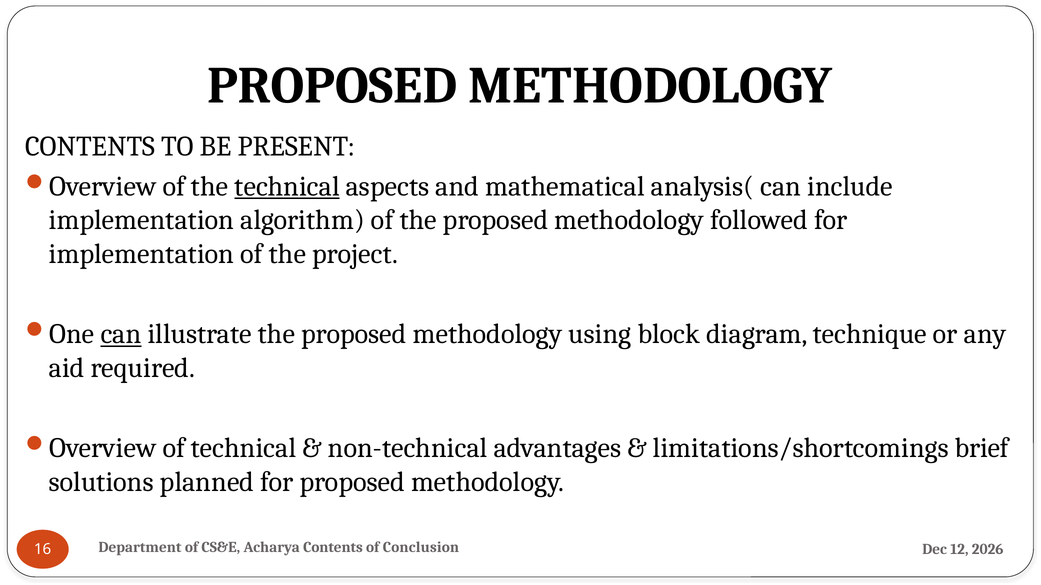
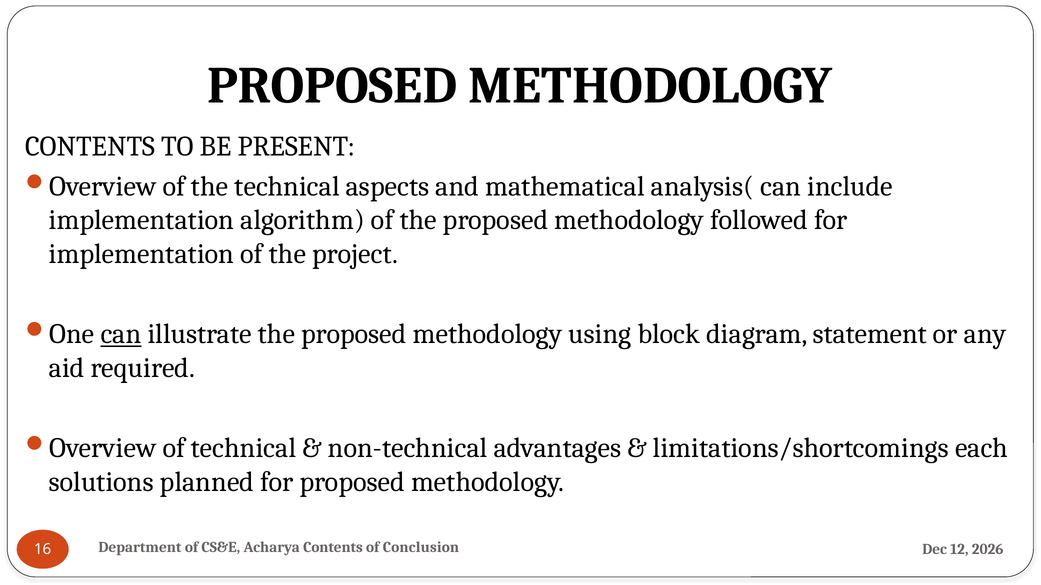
technical underline: present -> none (287, 186)
technique: technique -> statement (870, 334)
brief: brief -> each (982, 448)
